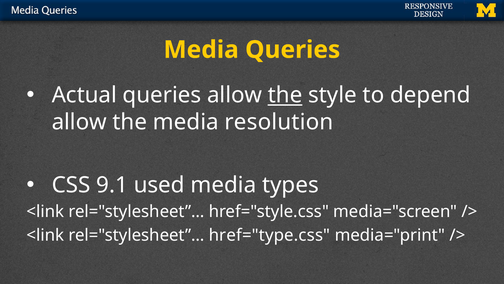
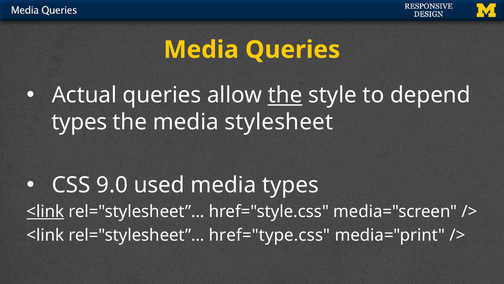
allow: allow -> types (79, 122)
resolution: resolution -> stylesheet (279, 122)
9.1: 9.1 -> 9.0 (112, 185)
<link underline: none -> present (45, 211)
